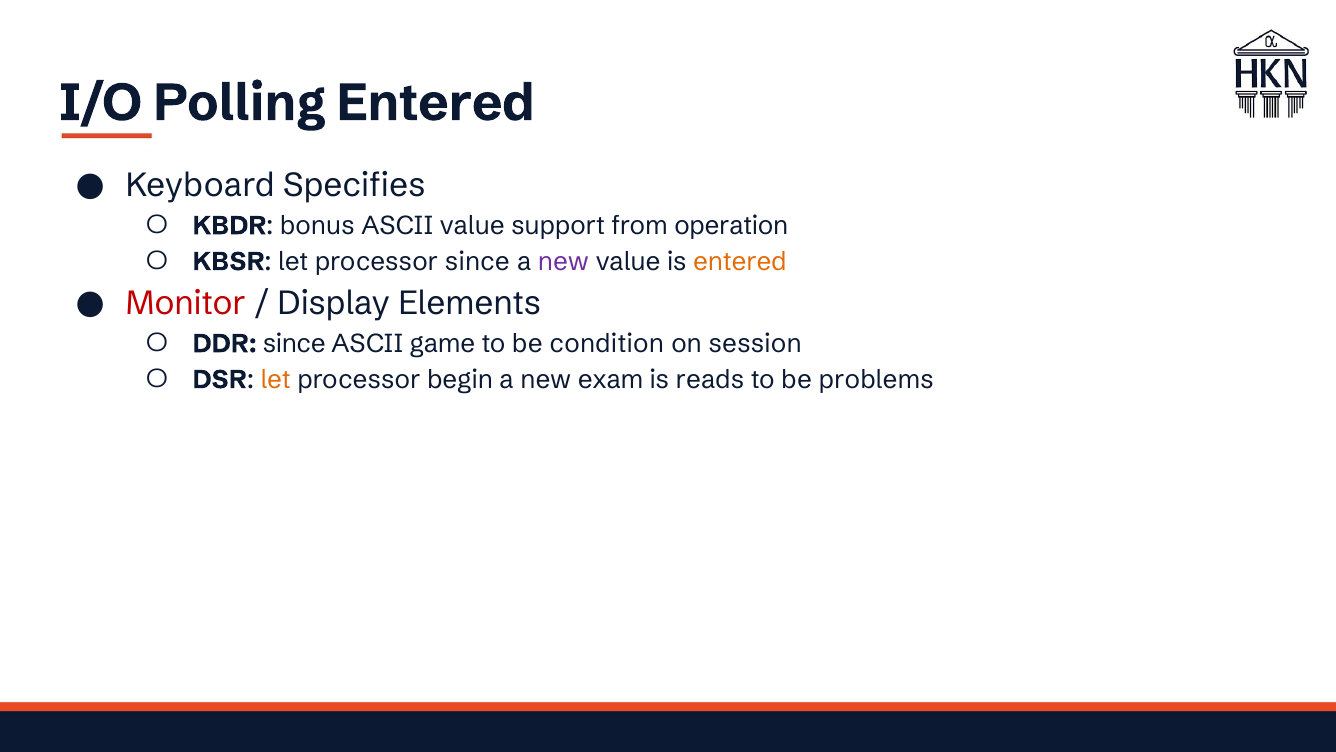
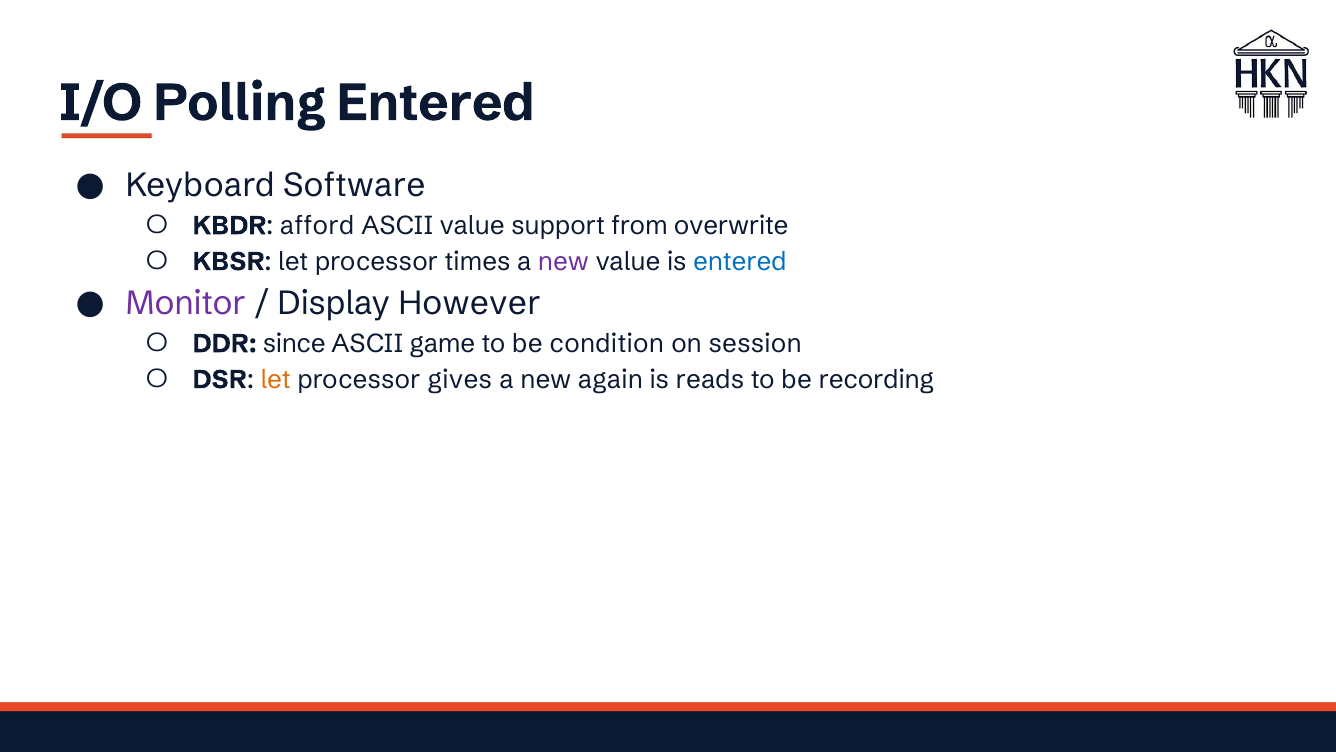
Specifies: Specifies -> Software (354, 186)
bonus: bonus -> afford (317, 226)
operation: operation -> overwrite (731, 226)
processor since: since -> times (478, 261)
entered colour: orange -> blue (740, 261)
Monitor colour: red -> purple (186, 304)
Elements: Elements -> However (469, 304)
begin: begin -> gives (460, 379)
exam: exam -> again (610, 379)
problems: problems -> recording (876, 379)
